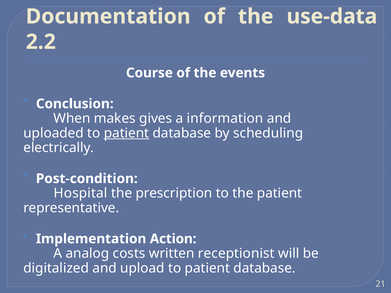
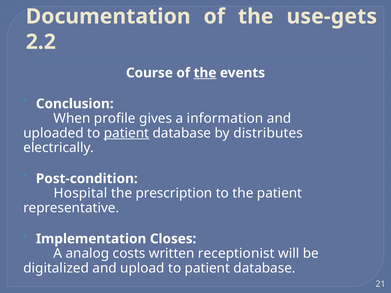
use-data: use-data -> use-gets (332, 16)
the underline: none -> present (205, 73)
makes: makes -> profile (115, 119)
scheduling: scheduling -> distributes (268, 133)
Action: Action -> Closes (173, 239)
